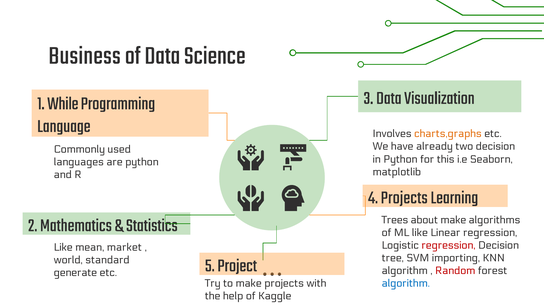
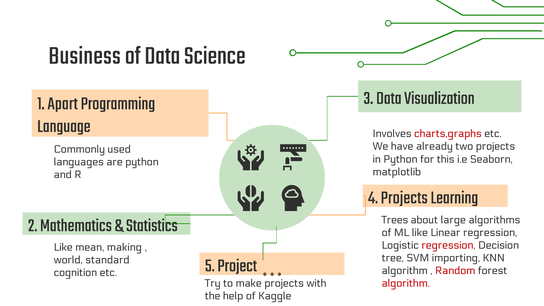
While: While -> Apart (63, 103)
charts,graphs colour: orange -> red (448, 134)
two decision: decision -> projects (495, 146)
about make: make -> large (453, 220)
market: market -> making (124, 247)
generate: generate -> cognition (75, 273)
algorithm colour: blue -> red (406, 283)
